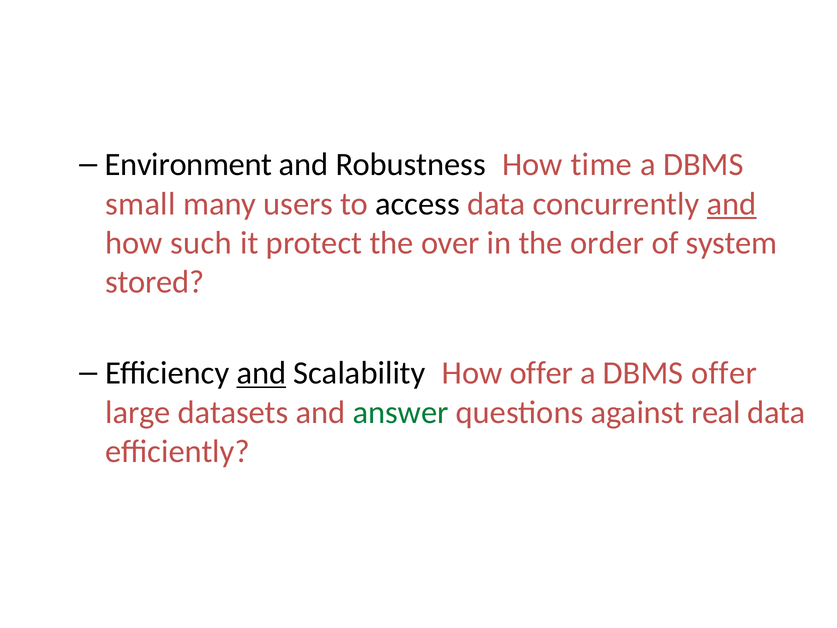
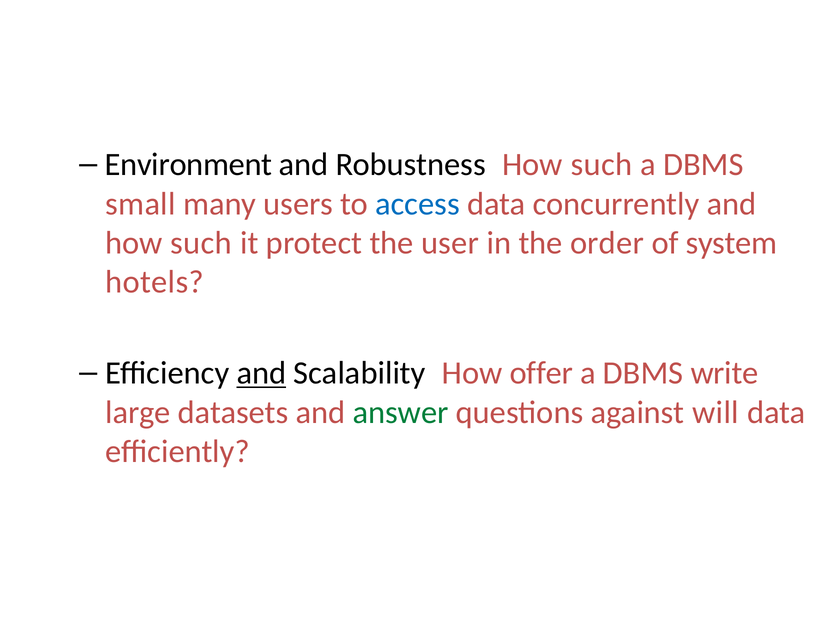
Robustness How time: time -> such (601, 165)
access colour: black -> blue (417, 204)
and underline: present -> none (732, 204)
over: over -> user (450, 243)
stored: stored -> hotels (155, 282)
DBMS offer: offer -> write (724, 373)
real: real -> will (716, 412)
